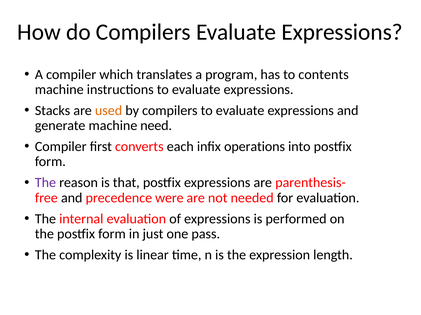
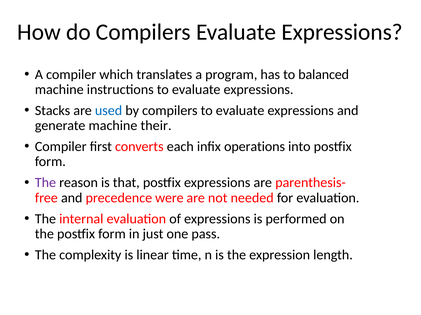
contents: contents -> balanced (324, 75)
used colour: orange -> blue (109, 111)
need: need -> their (156, 126)
